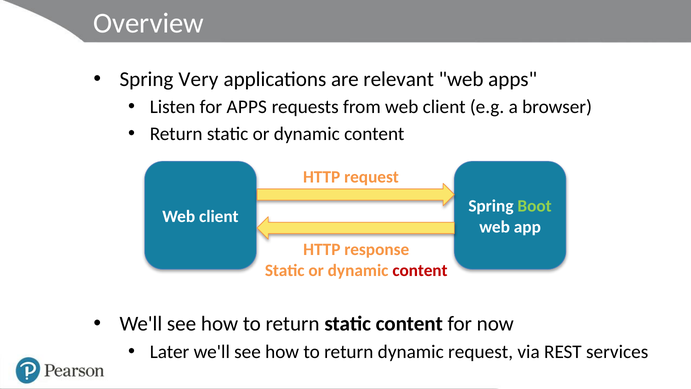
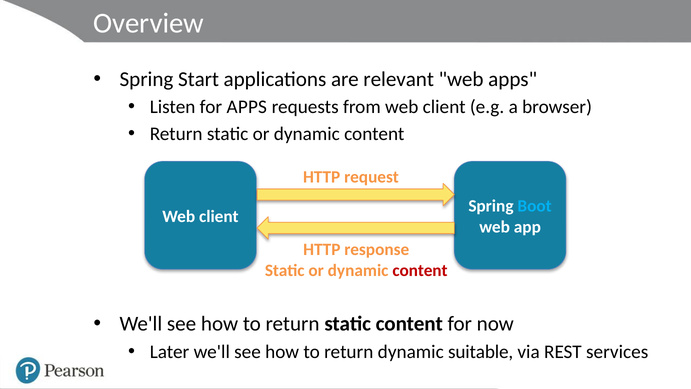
Very: Very -> Start (199, 79)
Boot colour: light green -> light blue (535, 206)
dynamic request: request -> suitable (481, 352)
